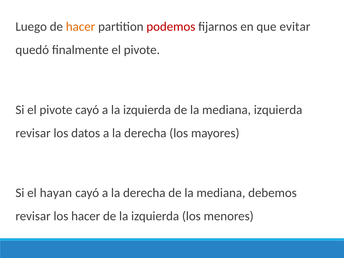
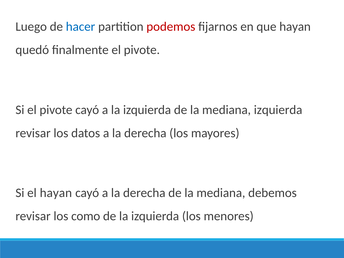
hacer colour: orange -> blue (81, 27)
que evitar: evitar -> hayan (295, 27)
los hacer: hacer -> como (86, 216)
